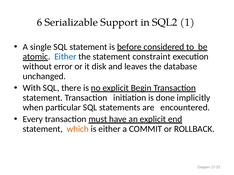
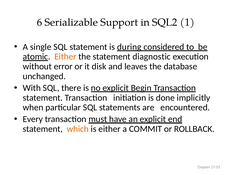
before: before -> during (129, 47)
Either colour: blue -> orange (65, 57)
constraint: constraint -> diagnostic (152, 57)
